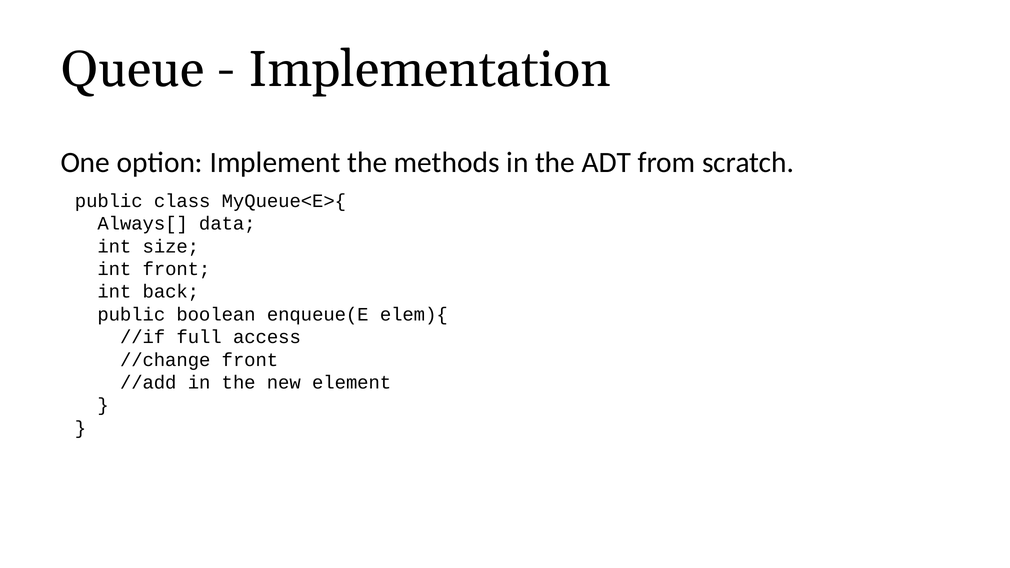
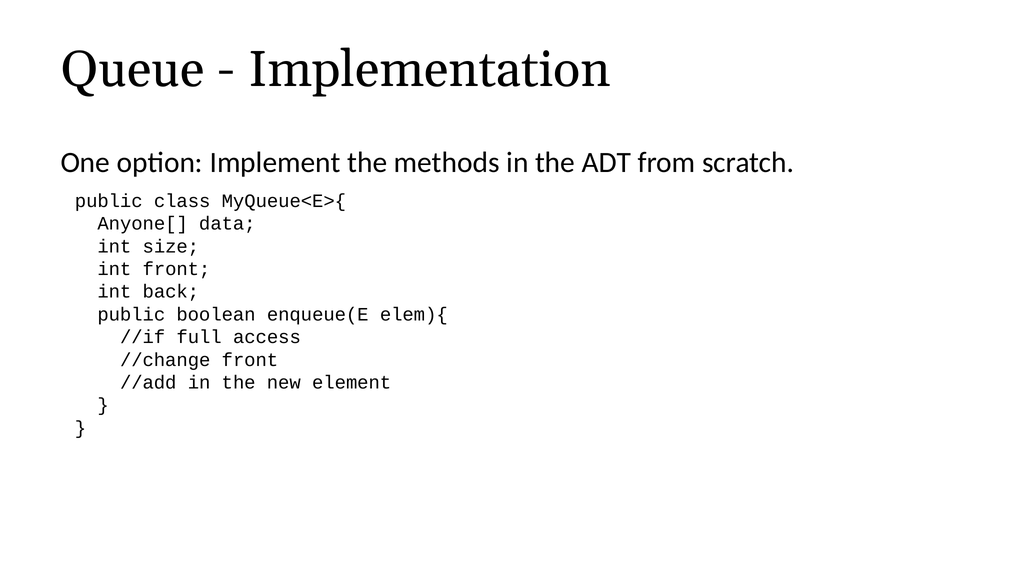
Always[: Always[ -> Anyone[ (143, 224)
